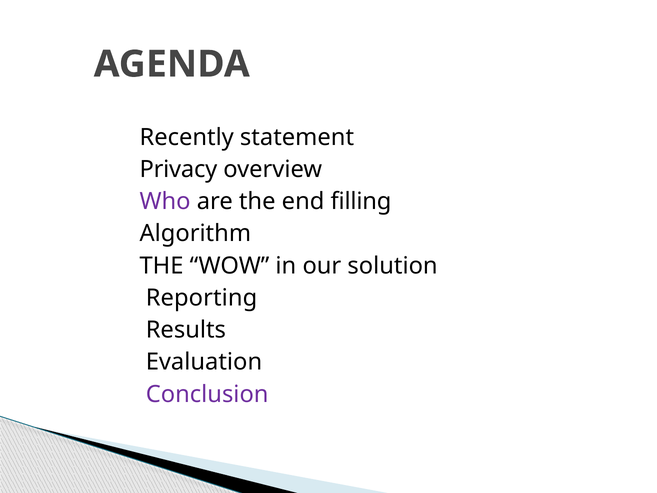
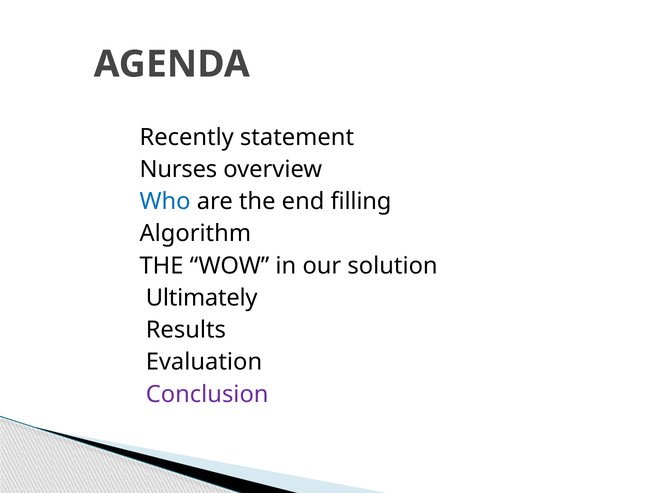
Privacy: Privacy -> Nurses (178, 169)
Who colour: purple -> blue (165, 201)
Reporting: Reporting -> Ultimately (202, 298)
